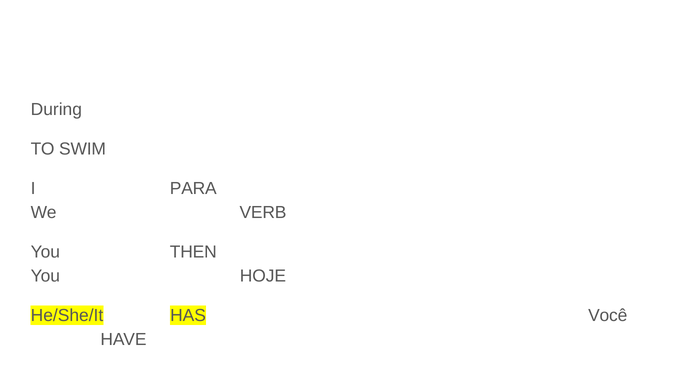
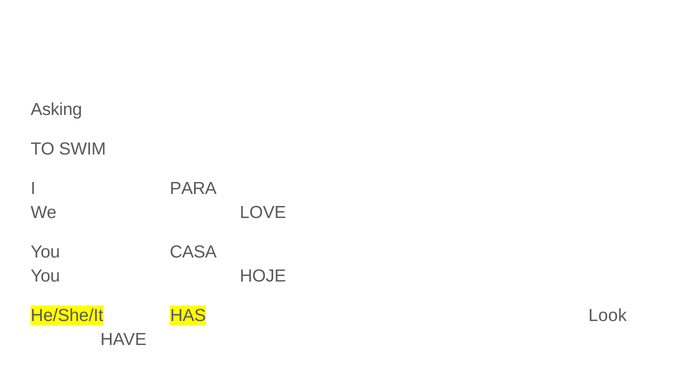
During: During -> Asking (56, 110)
VERB: VERB -> LOVE (263, 213)
THEN: THEN -> CASA (193, 252)
Você: Você -> Look (608, 316)
